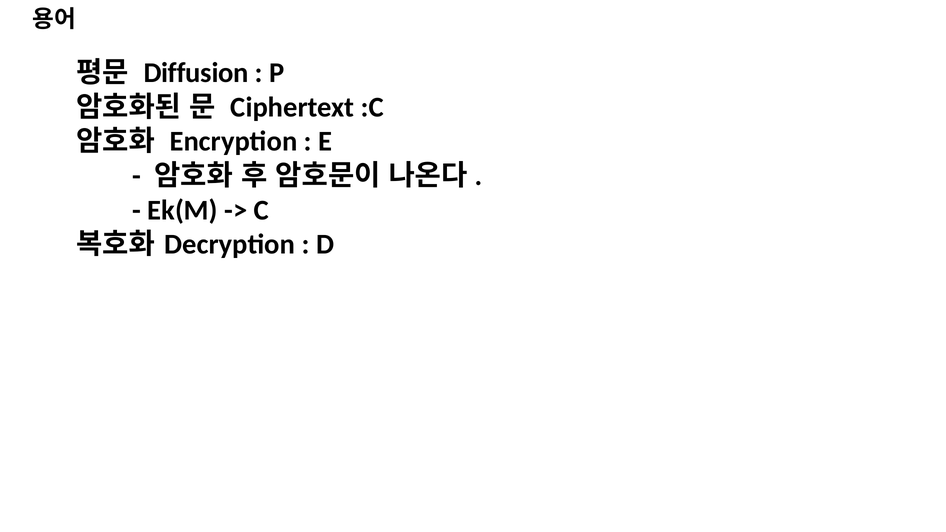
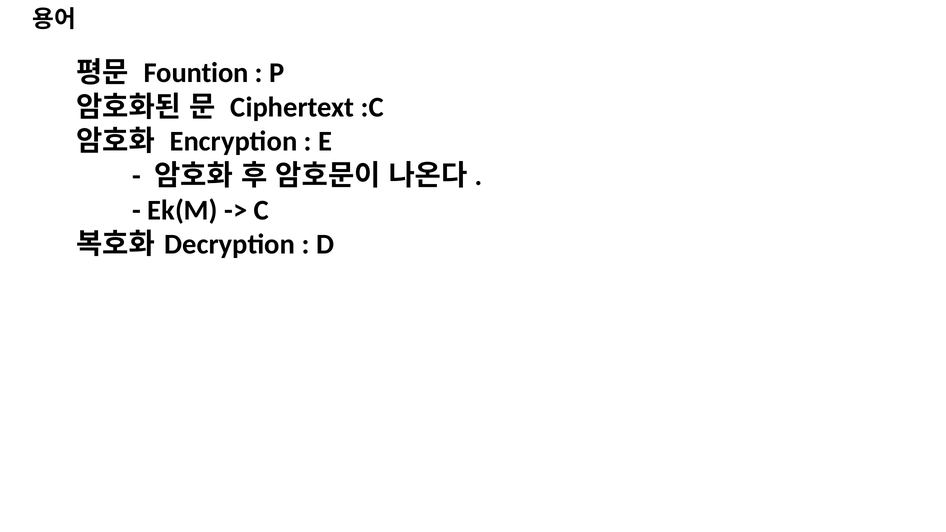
Diffusion: Diffusion -> Fountion (196, 73)
